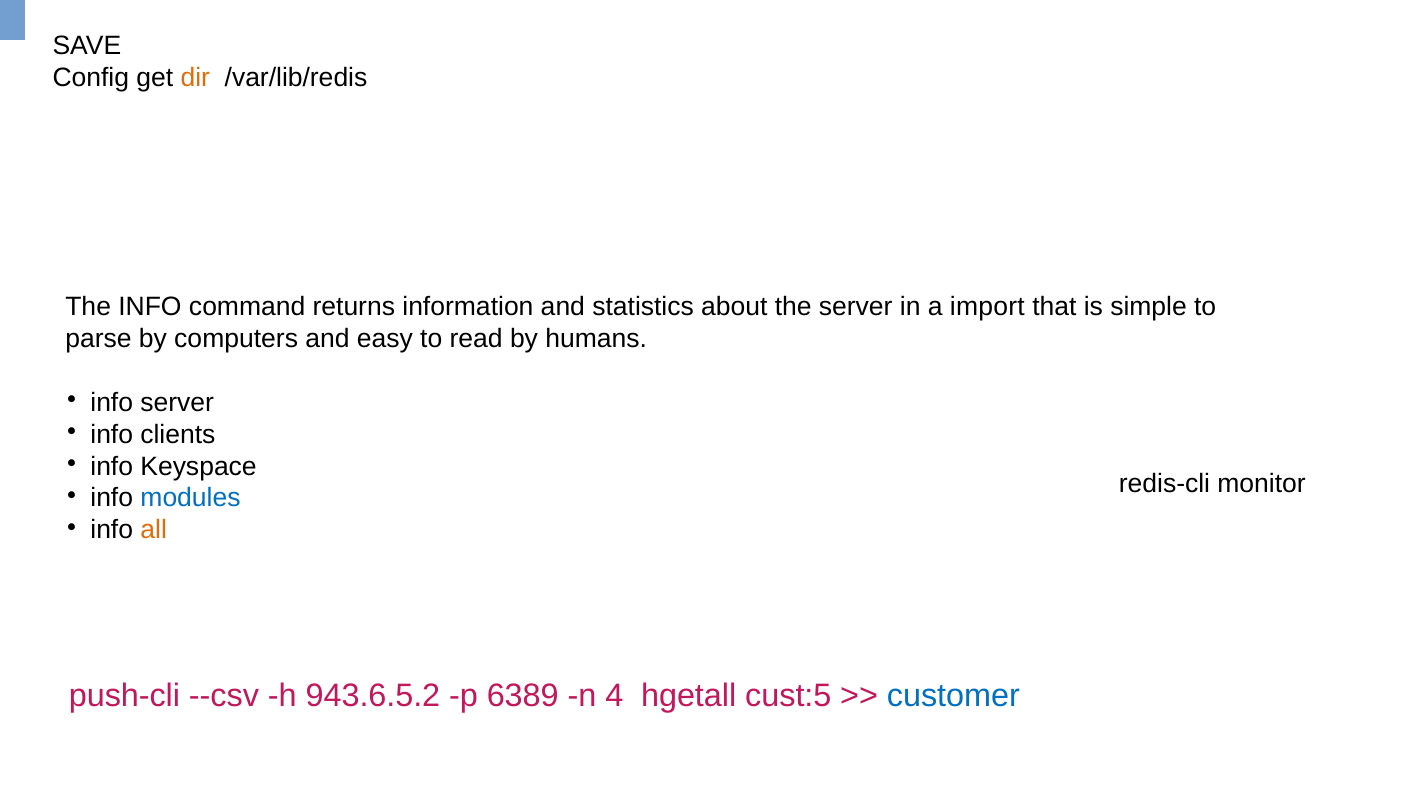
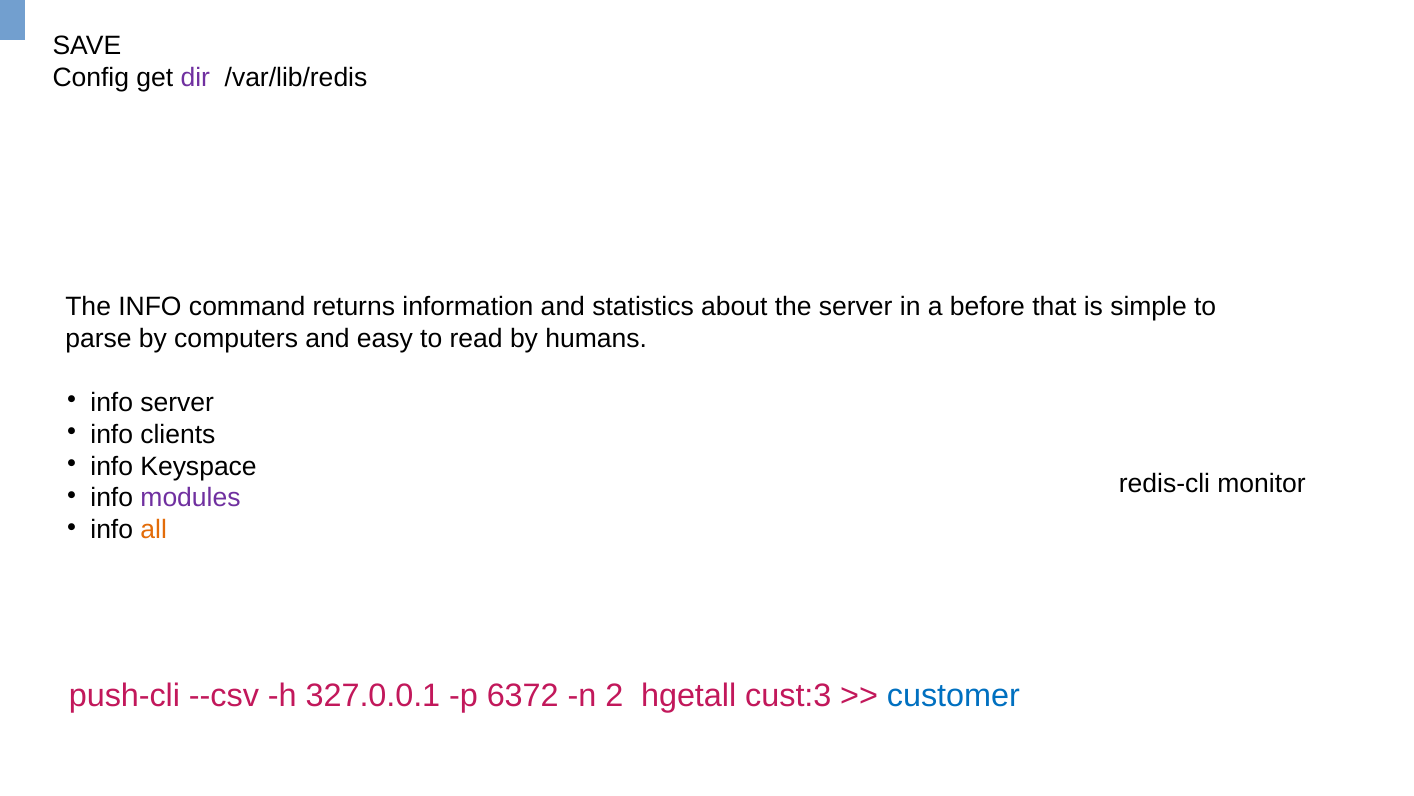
dir colour: orange -> purple (195, 77)
import: import -> before (987, 307)
modules colour: blue -> purple (190, 498)
943.6.5.2: 943.6.5.2 -> 327.0.0.1 (373, 695)
6389: 6389 -> 6372 (523, 695)
4: 4 -> 2 (614, 695)
cust:5: cust:5 -> cust:3 (788, 695)
